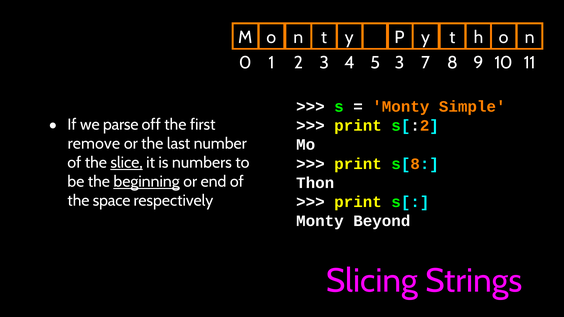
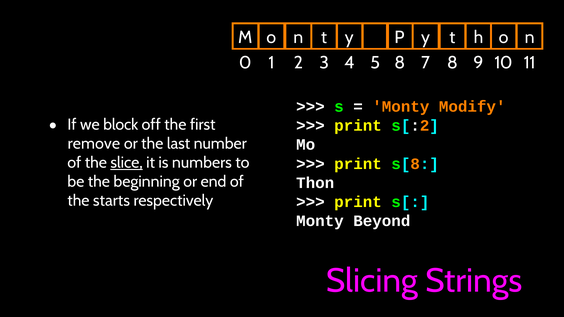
5 3: 3 -> 8 (400, 63)
Simple: Simple -> Modify (472, 107)
parse: parse -> block (121, 125)
beginning underline: present -> none (147, 182)
space: space -> starts (111, 201)
